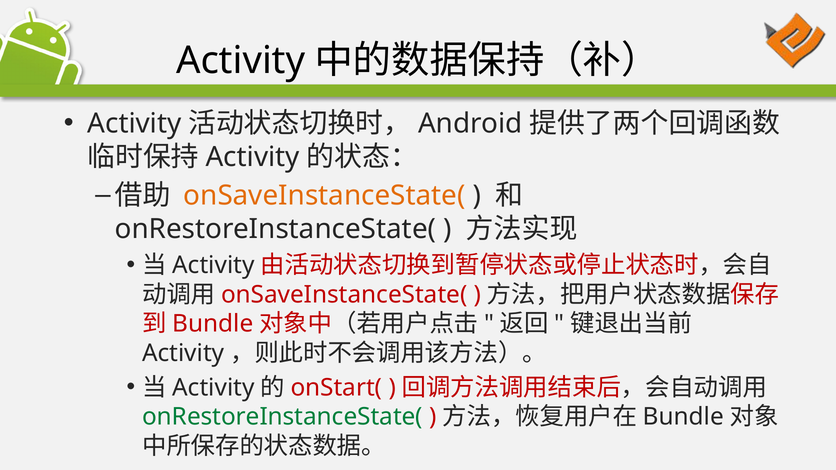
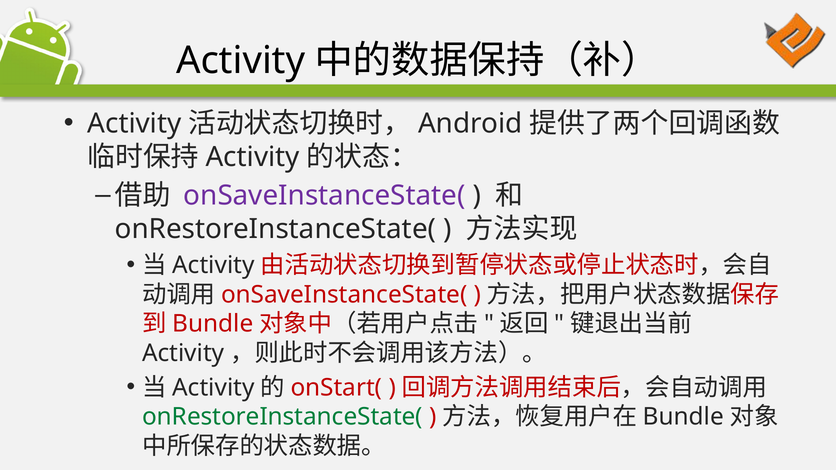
onSaveInstanceState( colour: orange -> purple (325, 196)
